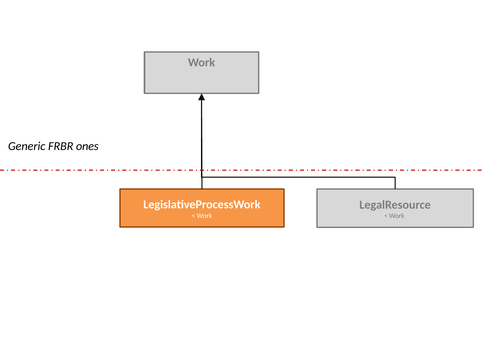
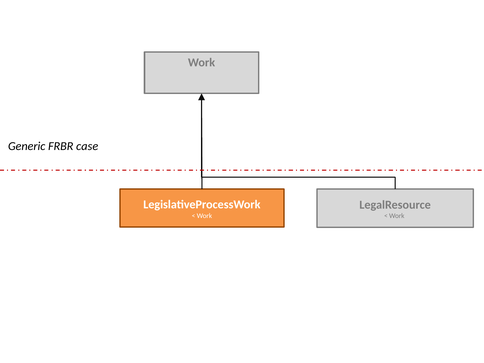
ones: ones -> case (87, 146)
